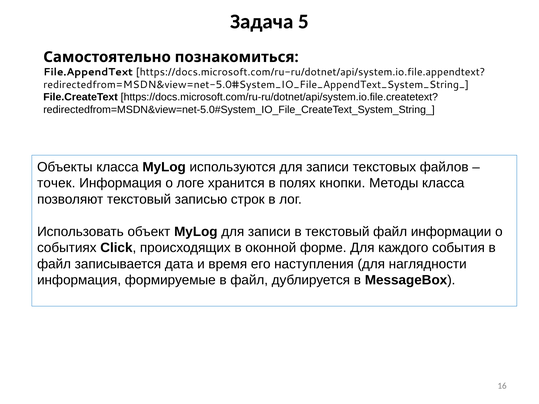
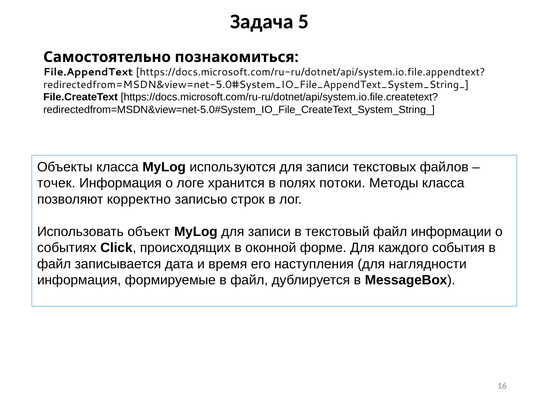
кнопки: кнопки -> потоки (342, 183)
позволяют текстовый: текстовый -> корректно (139, 199)
